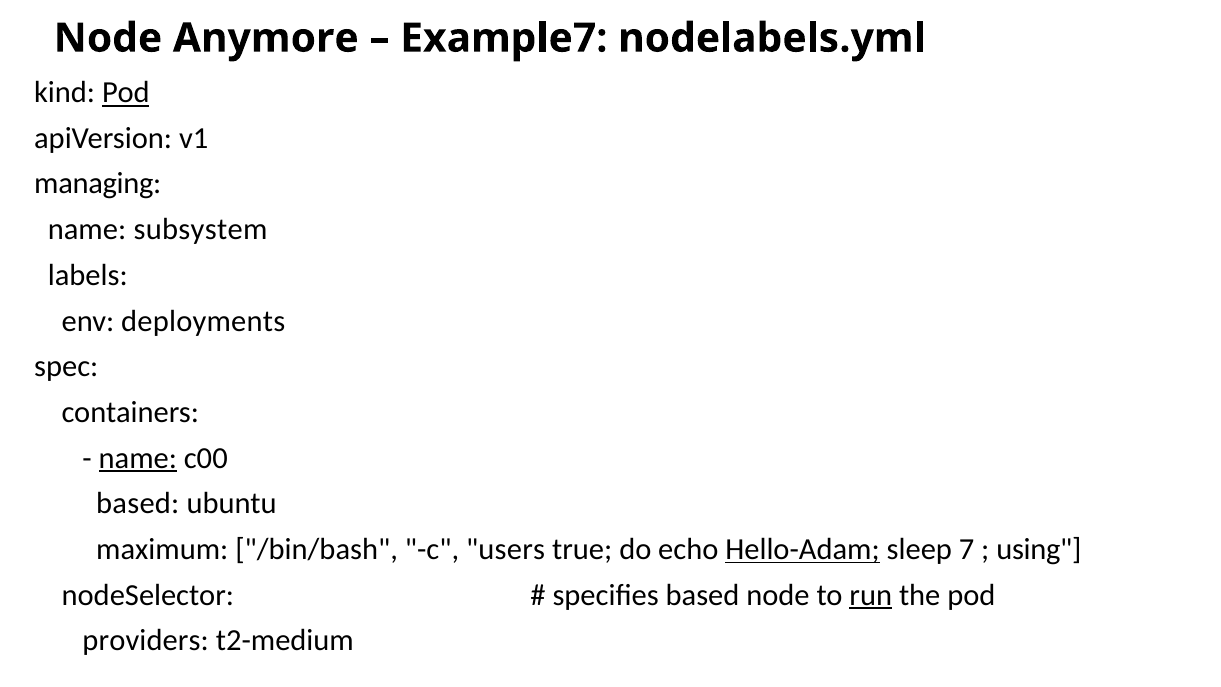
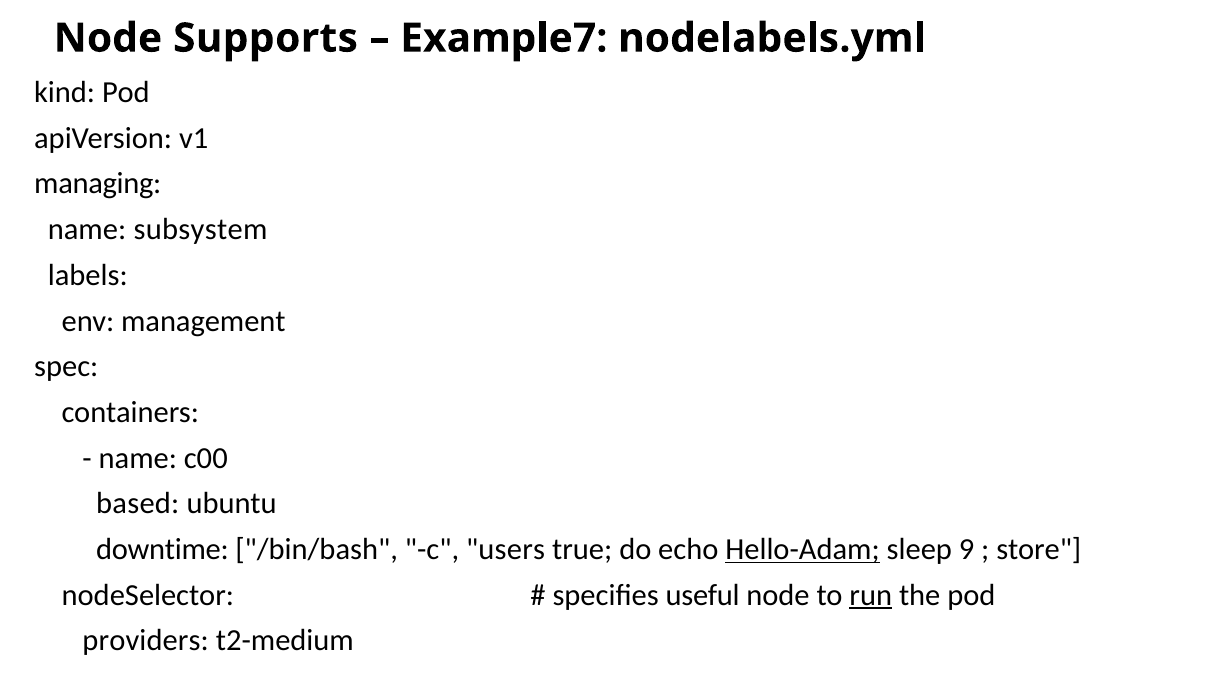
Anymore: Anymore -> Supports (266, 38)
Pod underline: present -> none (126, 92)
deployments: deployments -> management (203, 321)
name underline: present -> none (138, 458)
maximum: maximum -> downtime (162, 549)
7: 7 -> 9 (967, 549)
using: using -> store (1039, 549)
specifies based: based -> useful (703, 595)
